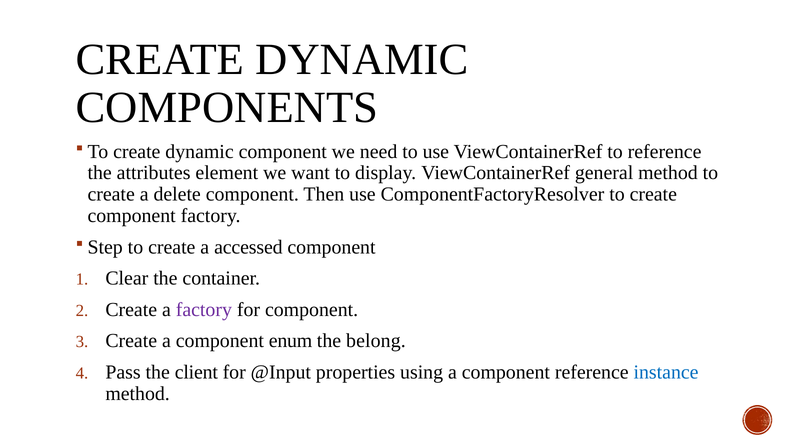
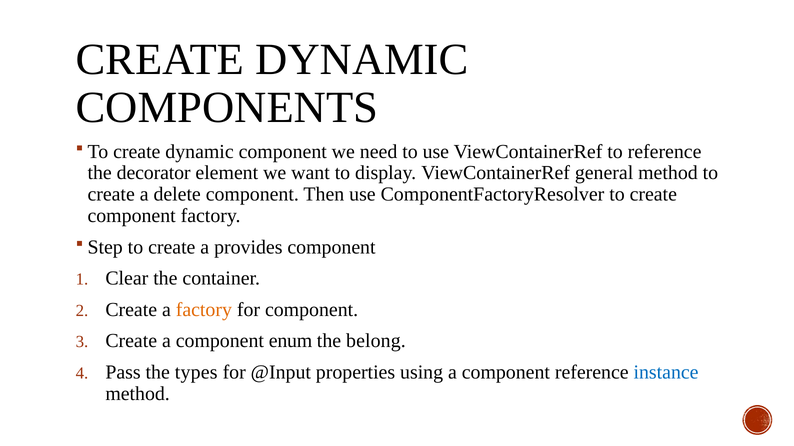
attributes: attributes -> decorator (154, 173)
accessed: accessed -> provides (248, 247)
factory colour: purple -> orange (204, 310)
client: client -> types (196, 373)
